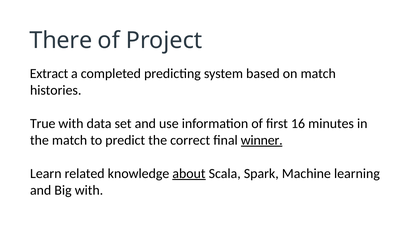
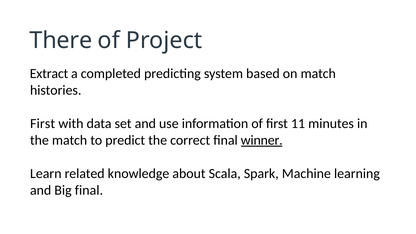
True: True -> First (43, 124)
16: 16 -> 11 (298, 124)
about underline: present -> none (189, 174)
Big with: with -> final (89, 190)
